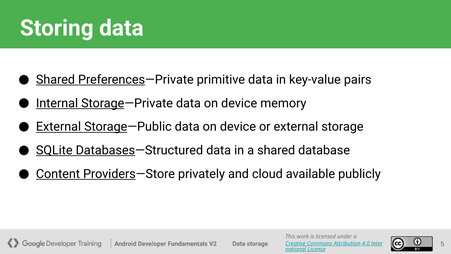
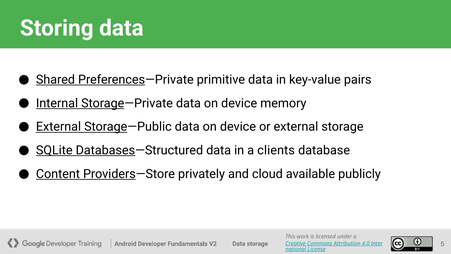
a shared: shared -> clients (276, 150)
